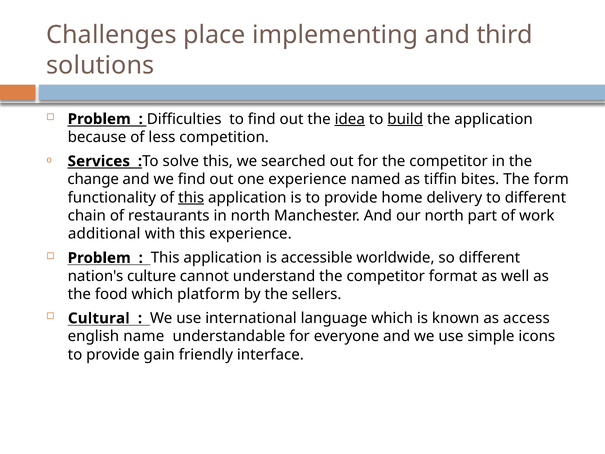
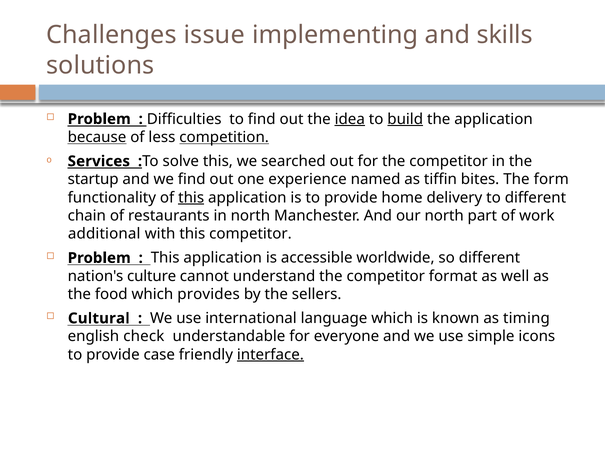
place: place -> issue (214, 35)
third: third -> skills (505, 35)
because underline: none -> present (97, 137)
competition underline: none -> present (224, 137)
change: change -> startup (93, 179)
this experience: experience -> competitor (250, 234)
platform: platform -> provides (209, 294)
access: access -> timing (526, 318)
name: name -> check (144, 336)
gain: gain -> case (159, 354)
interface underline: none -> present (270, 354)
